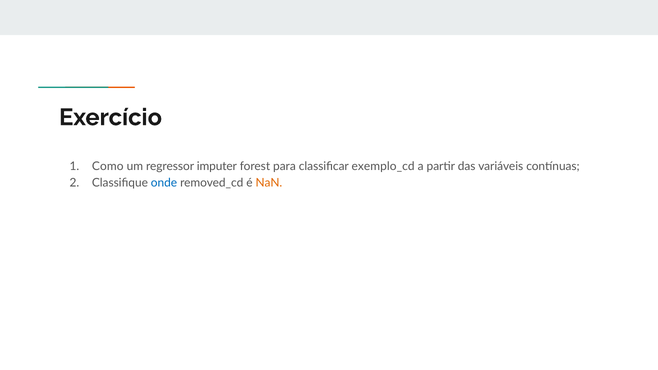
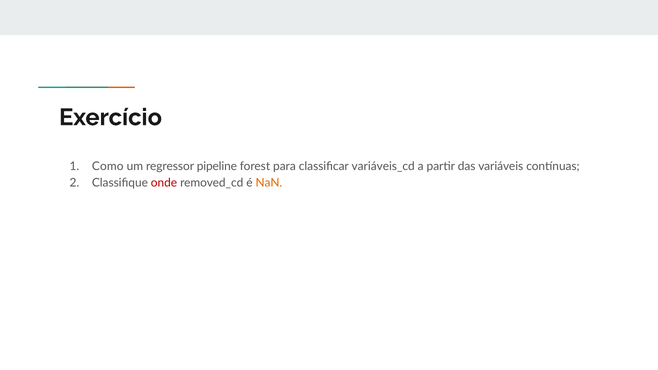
imputer: imputer -> pipeline (217, 166)
exemplo_cd: exemplo_cd -> variáveis_cd (383, 166)
onde colour: blue -> red (164, 183)
